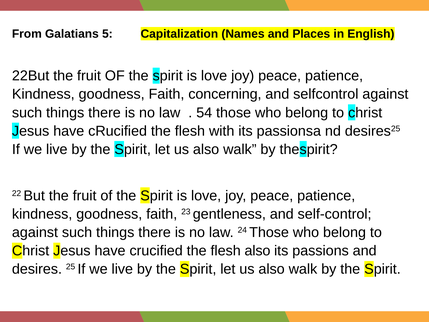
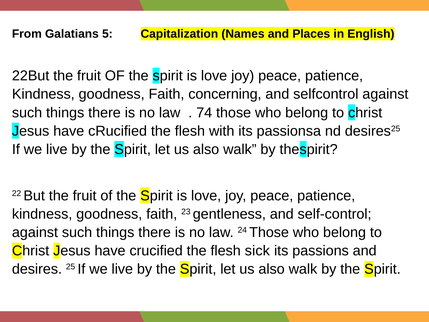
54: 54 -> 74 (204, 113)
flesh also: also -> sick (257, 251)
